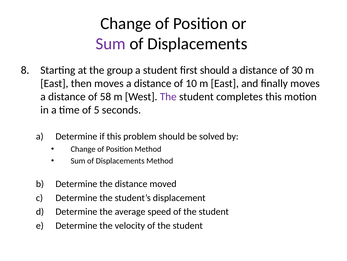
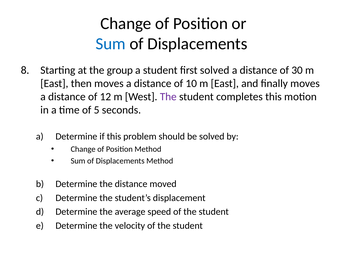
Sum colour: purple -> blue (111, 44)
first should: should -> solved (215, 70)
58: 58 -> 12 (105, 96)
